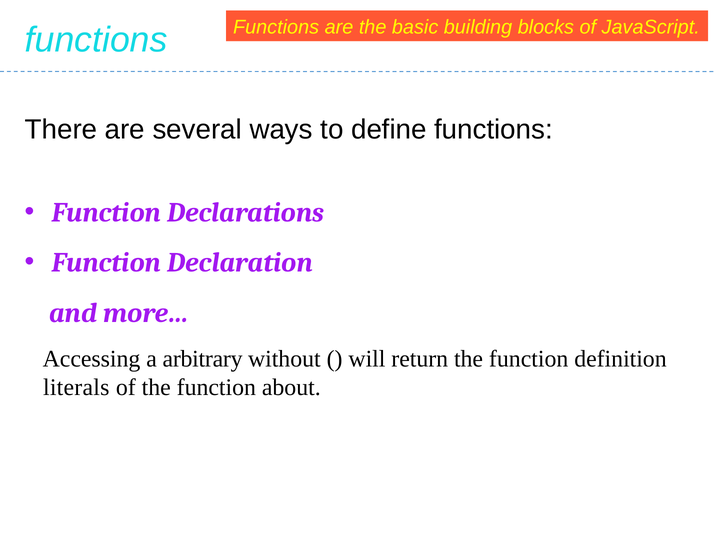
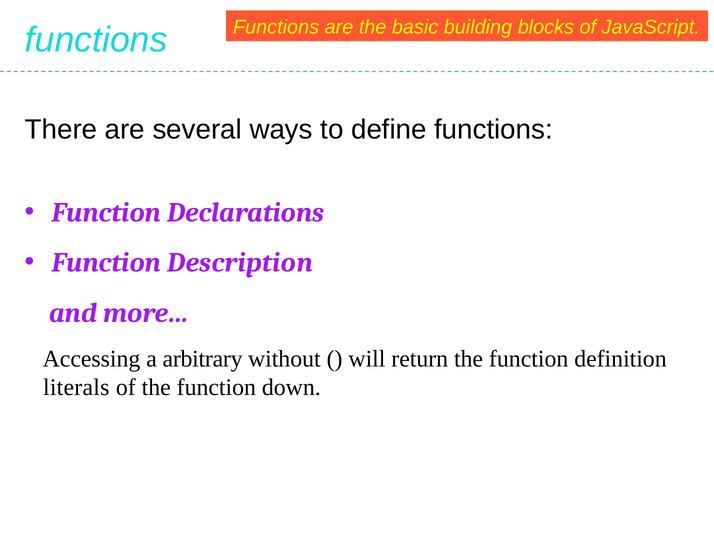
Declaration: Declaration -> Description (240, 263)
about: about -> down (291, 387)
